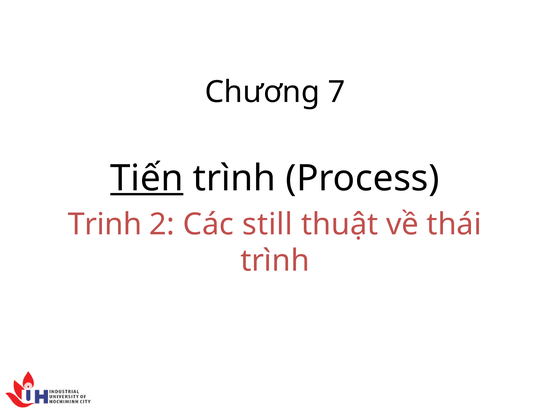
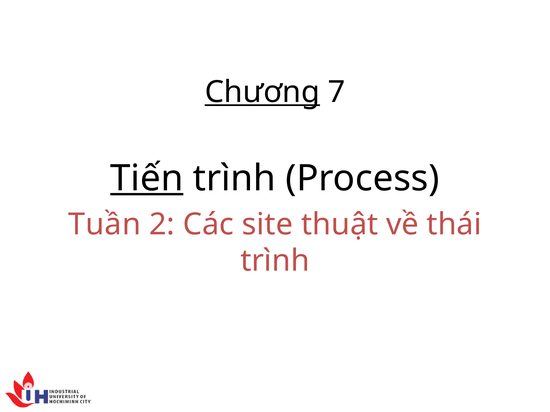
Chương underline: none -> present (262, 92)
Trinh: Trinh -> Tuần (105, 225)
still: still -> site (267, 225)
